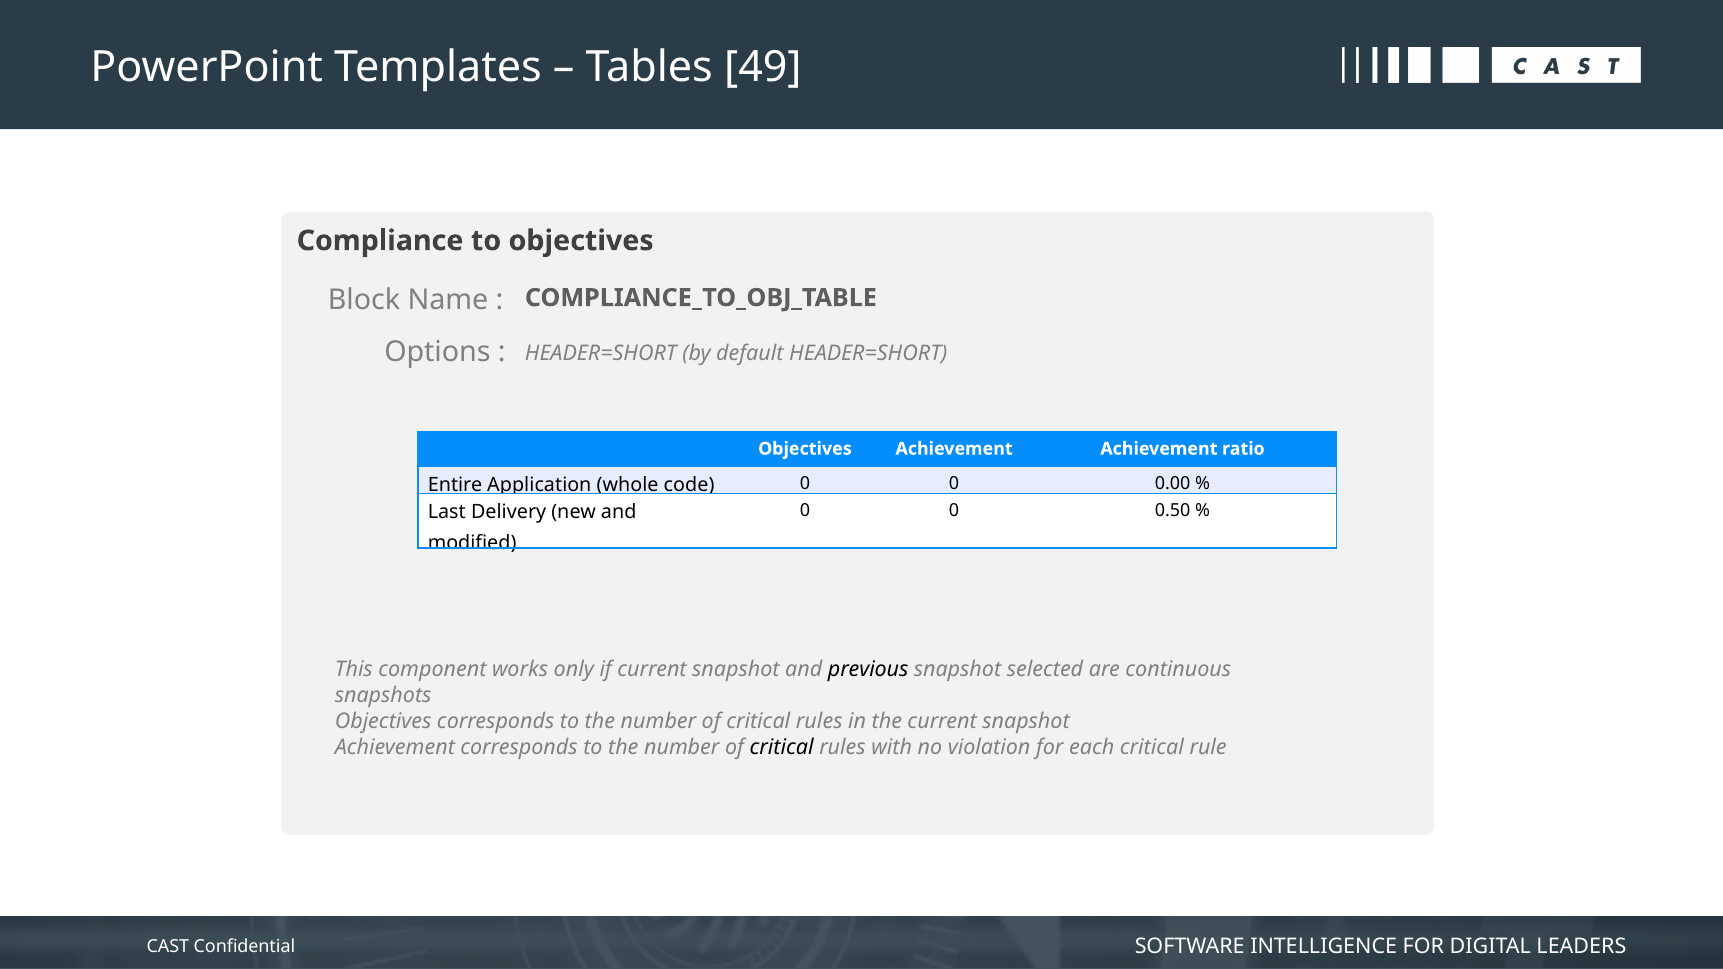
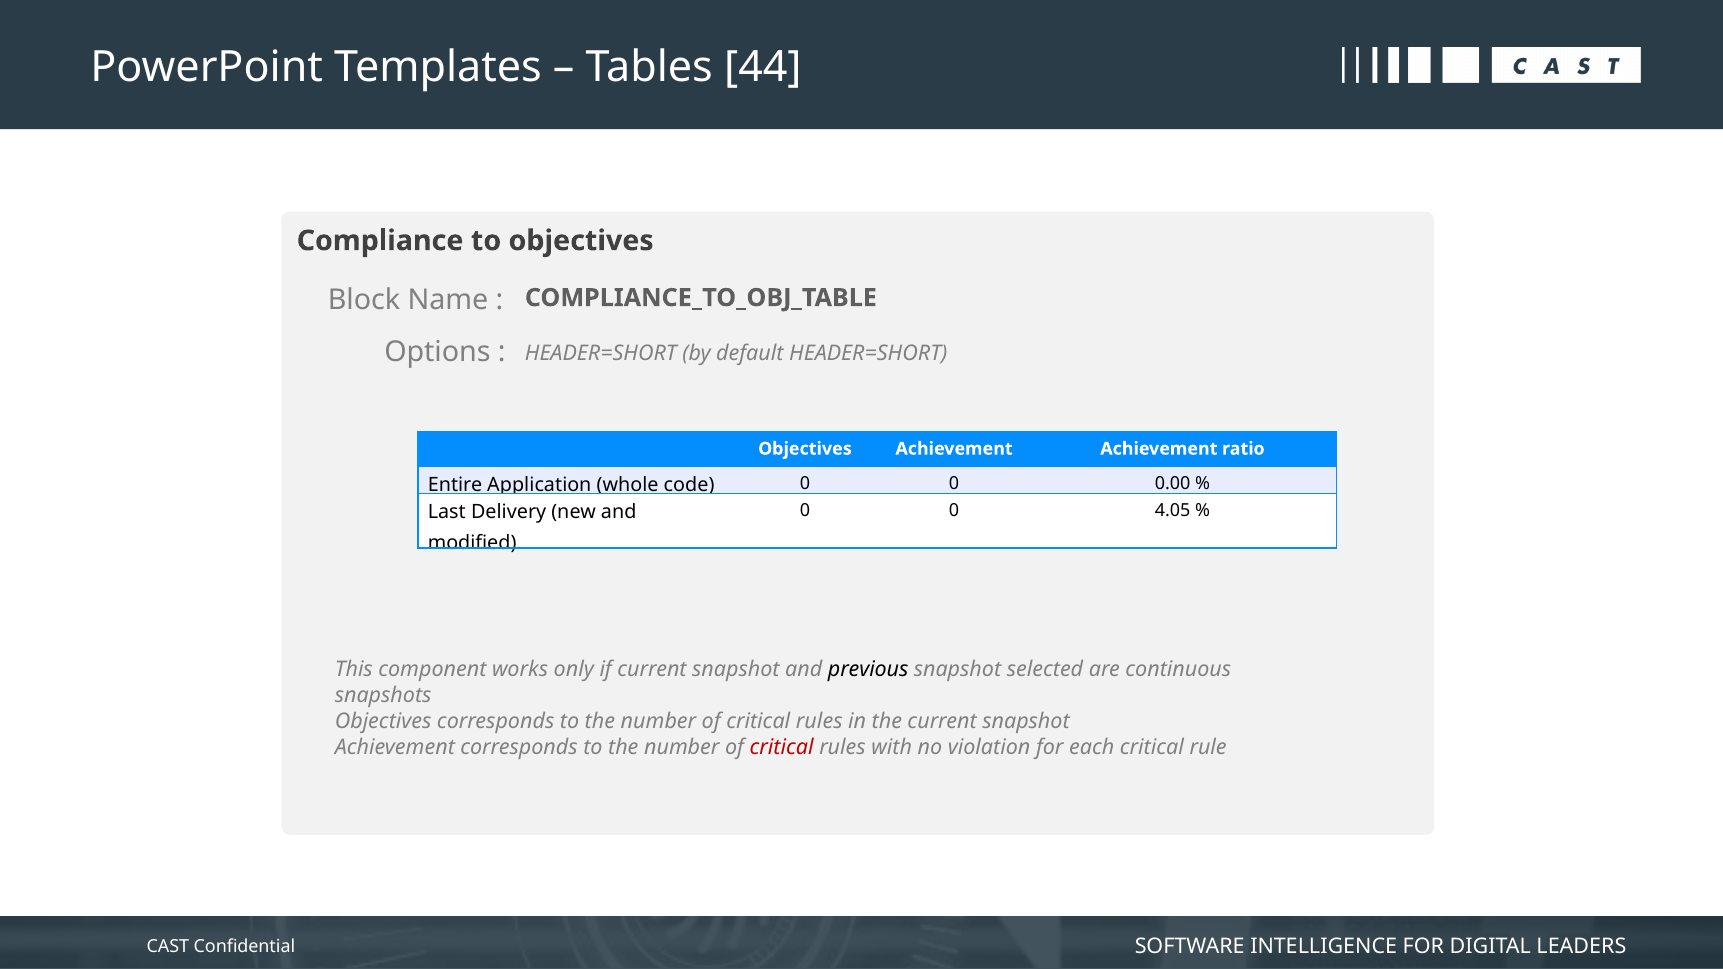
49: 49 -> 44 (763, 67)
0.50: 0.50 -> 4.05 (1173, 510)
critical colour: black -> red (782, 748)
